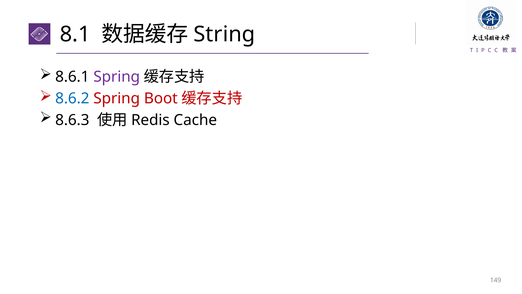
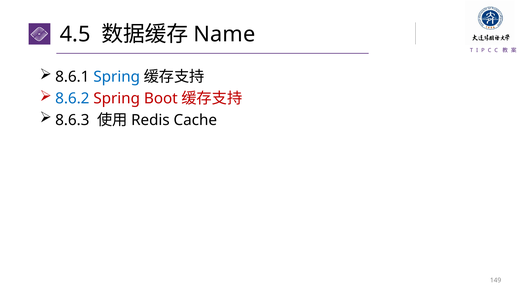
8.1: 8.1 -> 4.5 (75, 34)
String: String -> Name (224, 34)
Spring colour: purple -> blue (117, 77)
